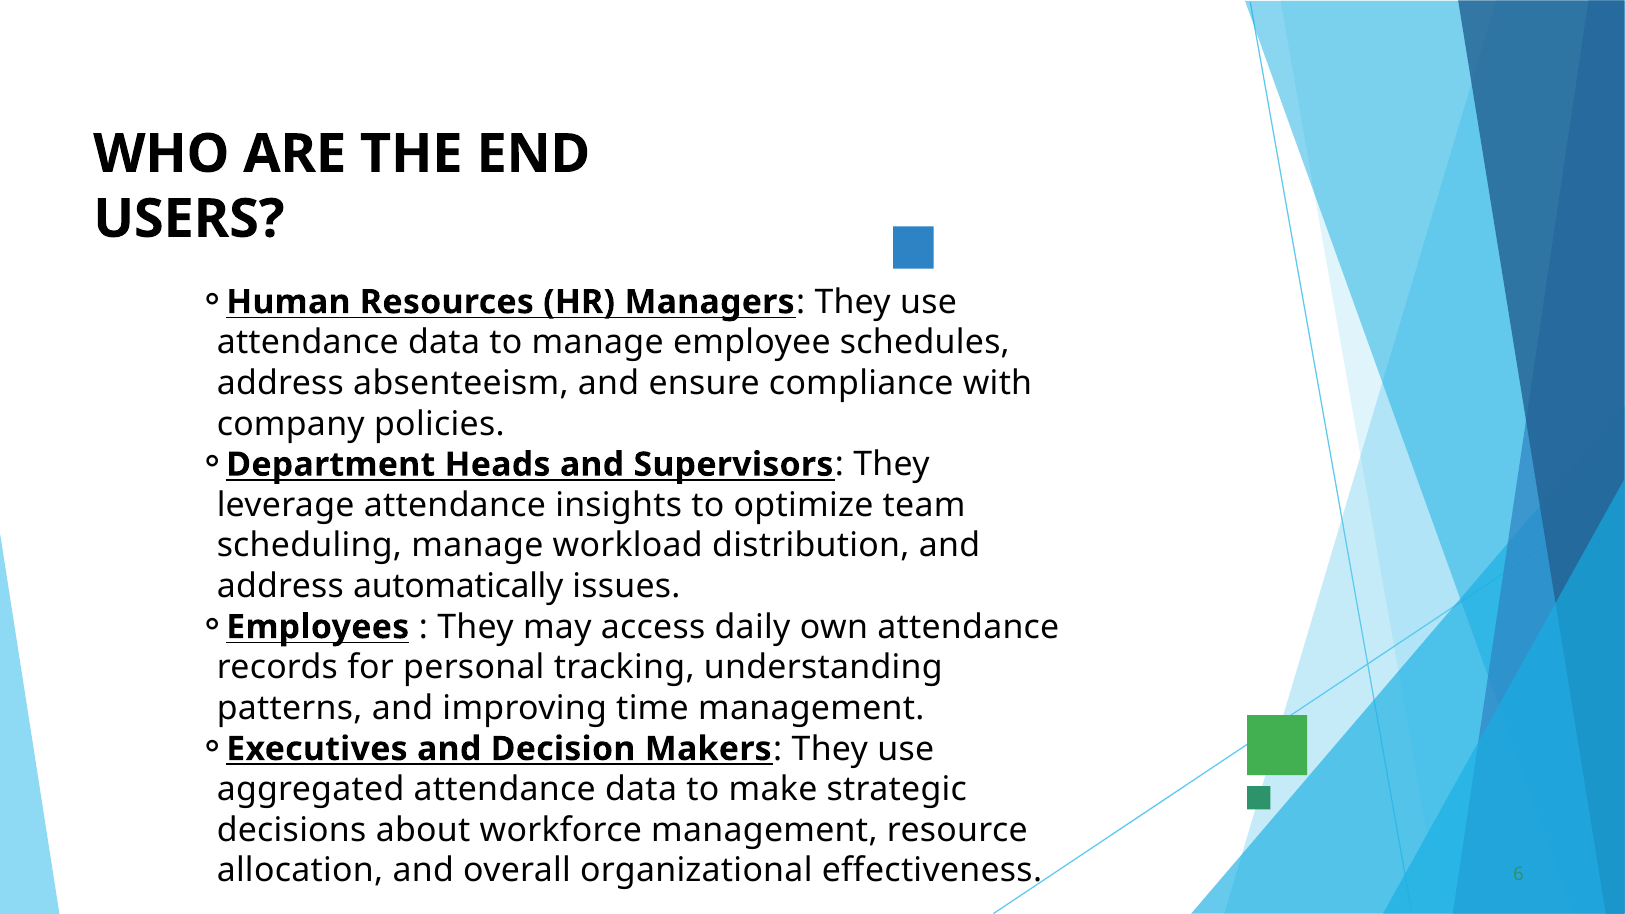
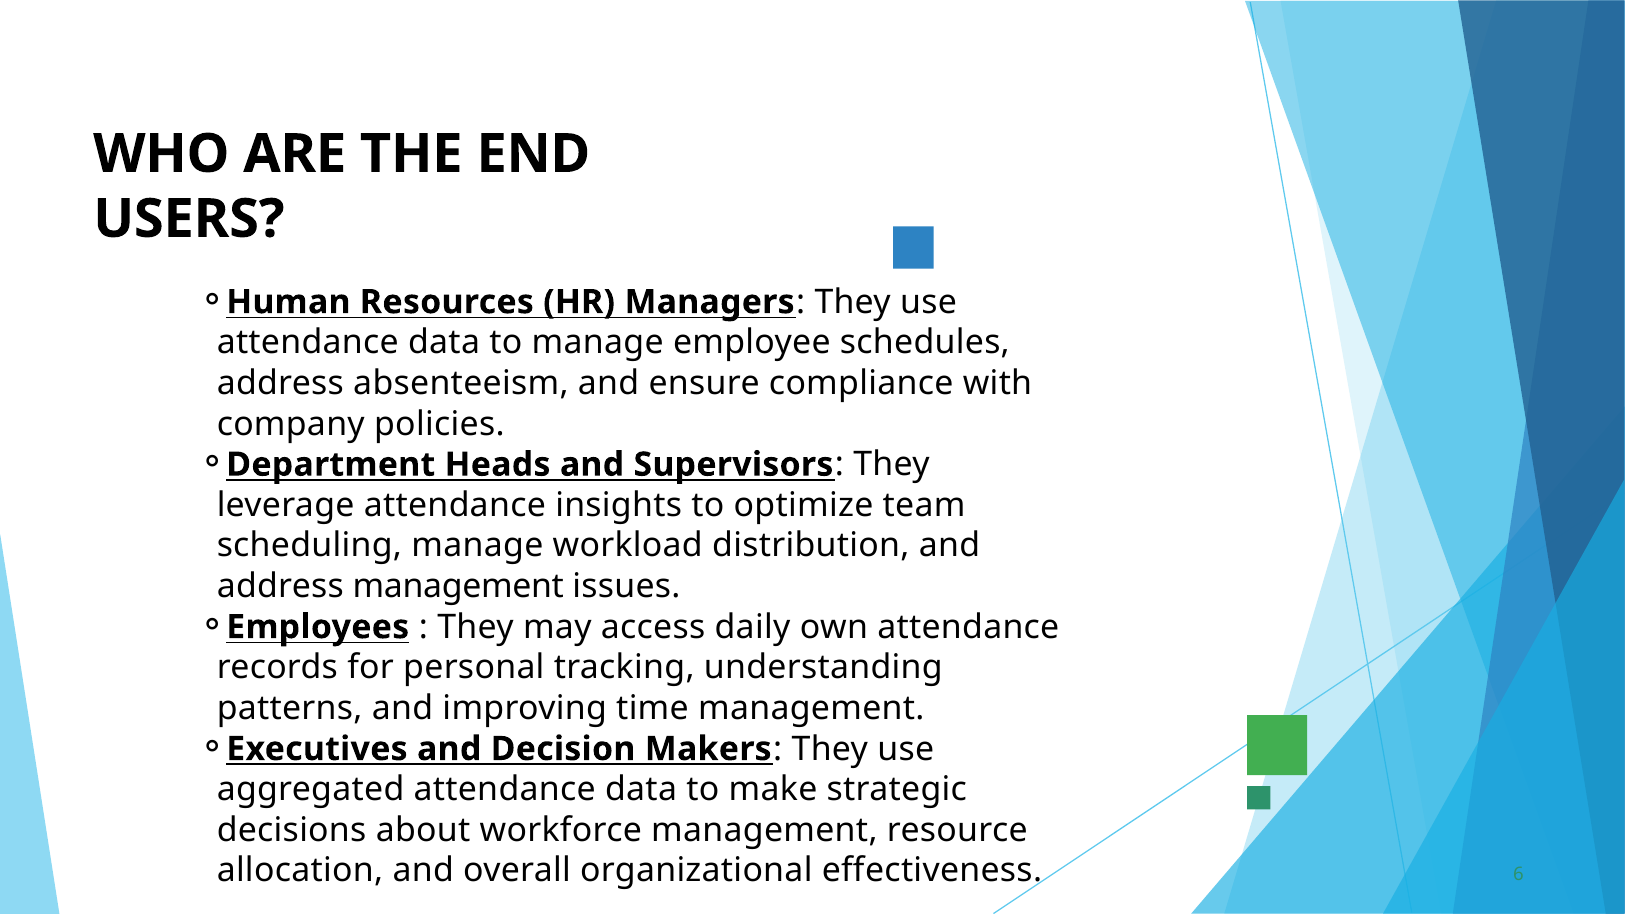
address automatically: automatically -> management (458, 586)
